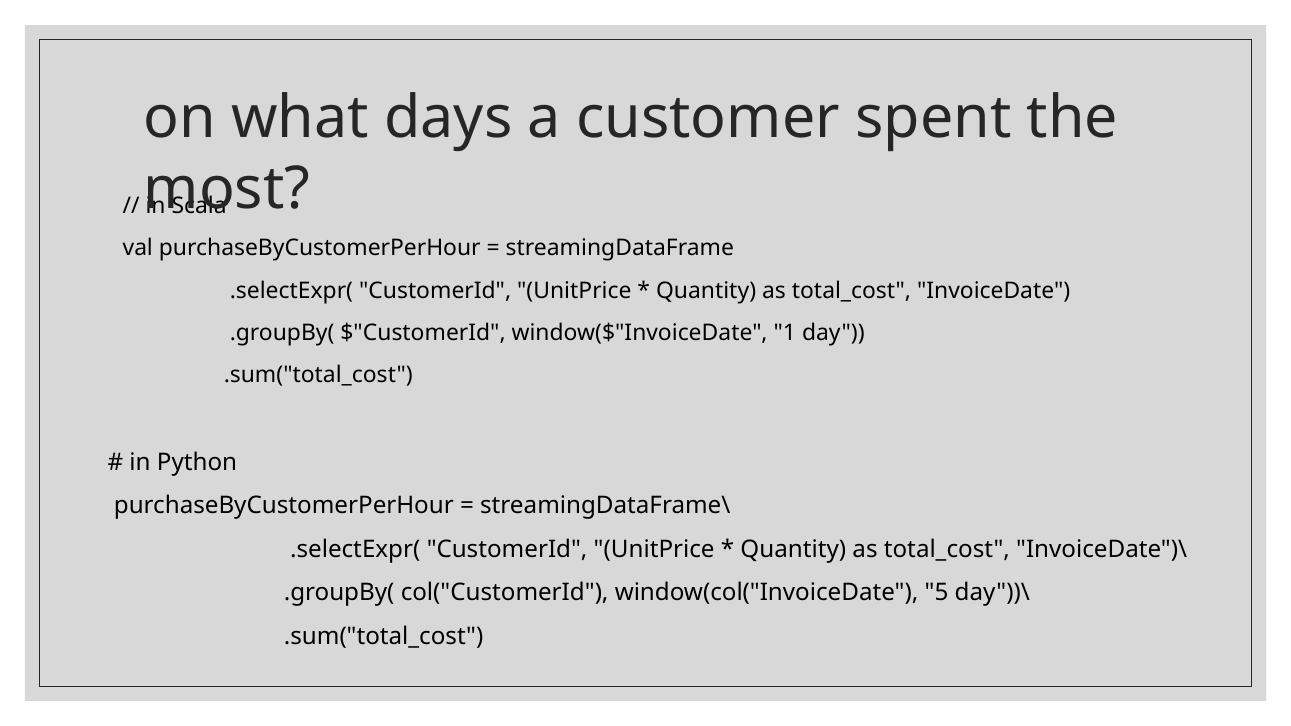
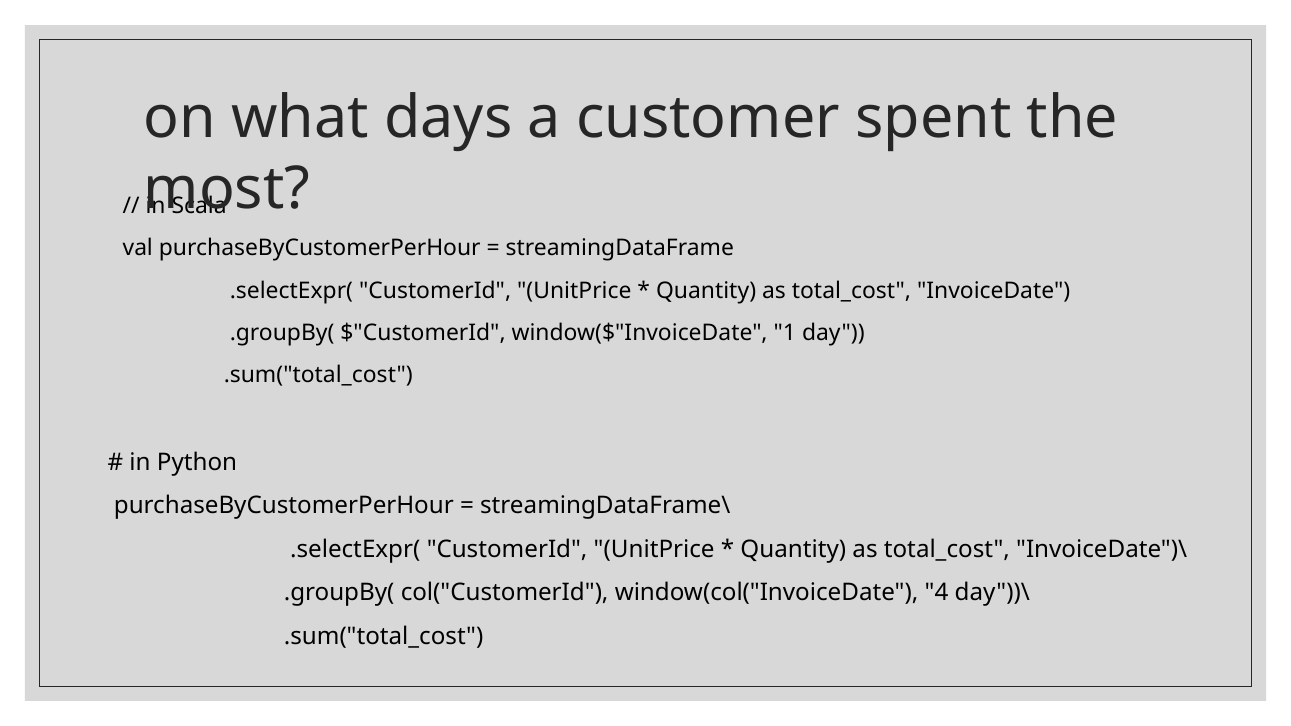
5: 5 -> 4 (937, 593)
